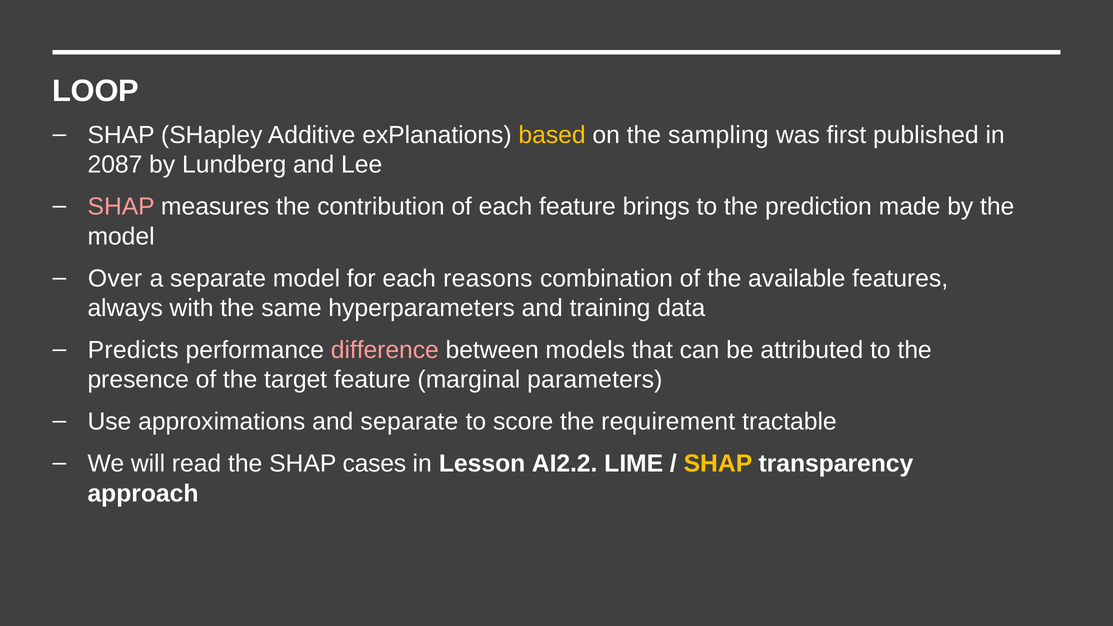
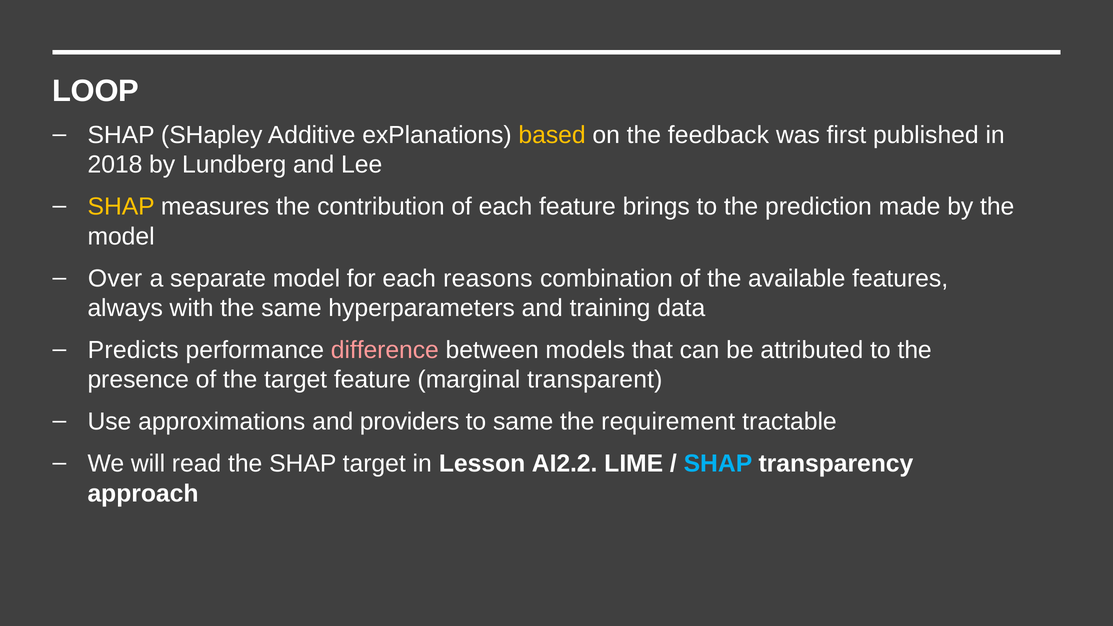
sampling: sampling -> feedback (718, 135)
2087: 2087 -> 2018 (115, 165)
SHAP colour: pink -> yellow (121, 207)
parameters: parameters -> transparent (595, 380)
and separate: separate -> providers (410, 422)
to score: score -> same (523, 422)
SHAP cases: cases -> target (374, 464)
SHAP colour: yellow -> light blue (718, 464)
